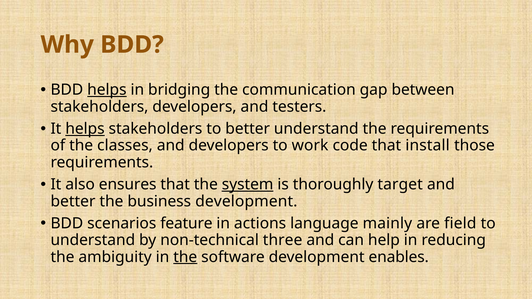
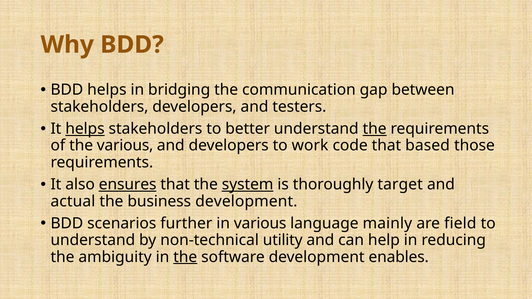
helps underline: present -> none (107, 90)
the underline: none -> present (375, 129)
the classes: classes -> various (125, 146)
install: install -> based (428, 146)
ensures underline: none -> present (128, 185)
better: better -> actual (73, 201)
feature: feature -> further (186, 224)
in actions: actions -> various (260, 224)
three: three -> utility (283, 240)
